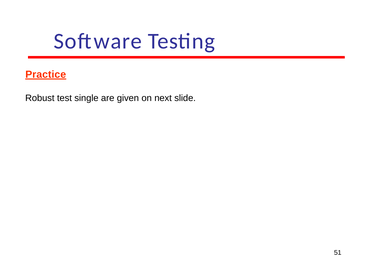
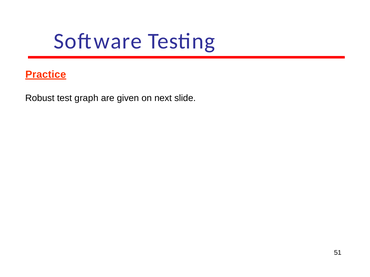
single: single -> graph (86, 98)
